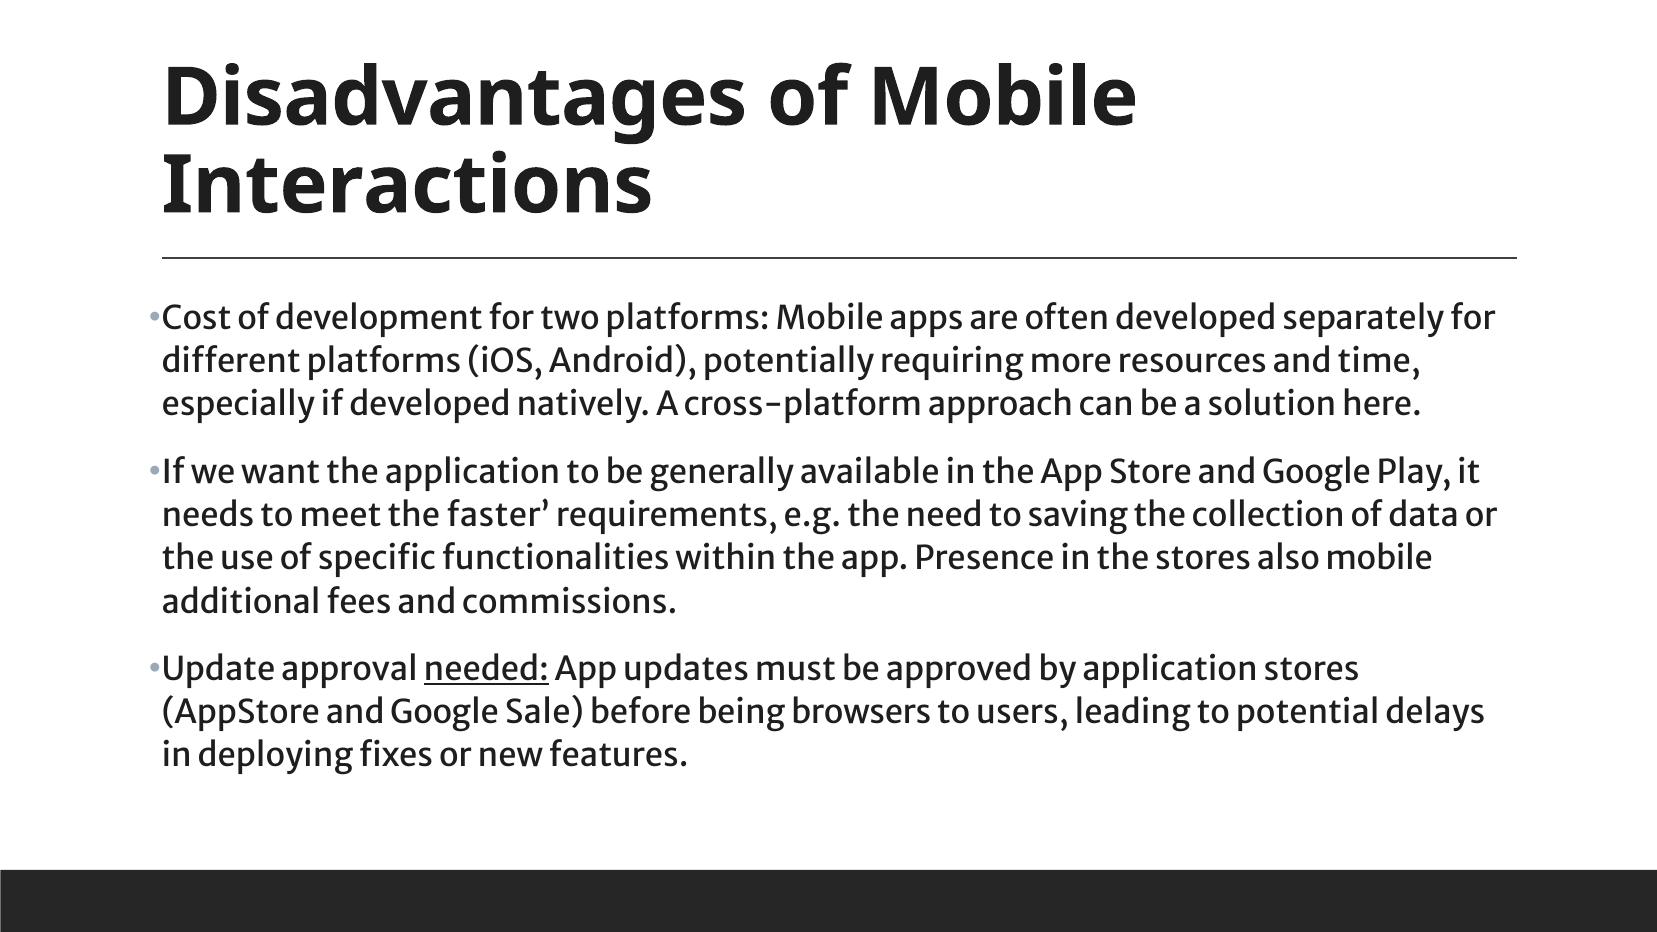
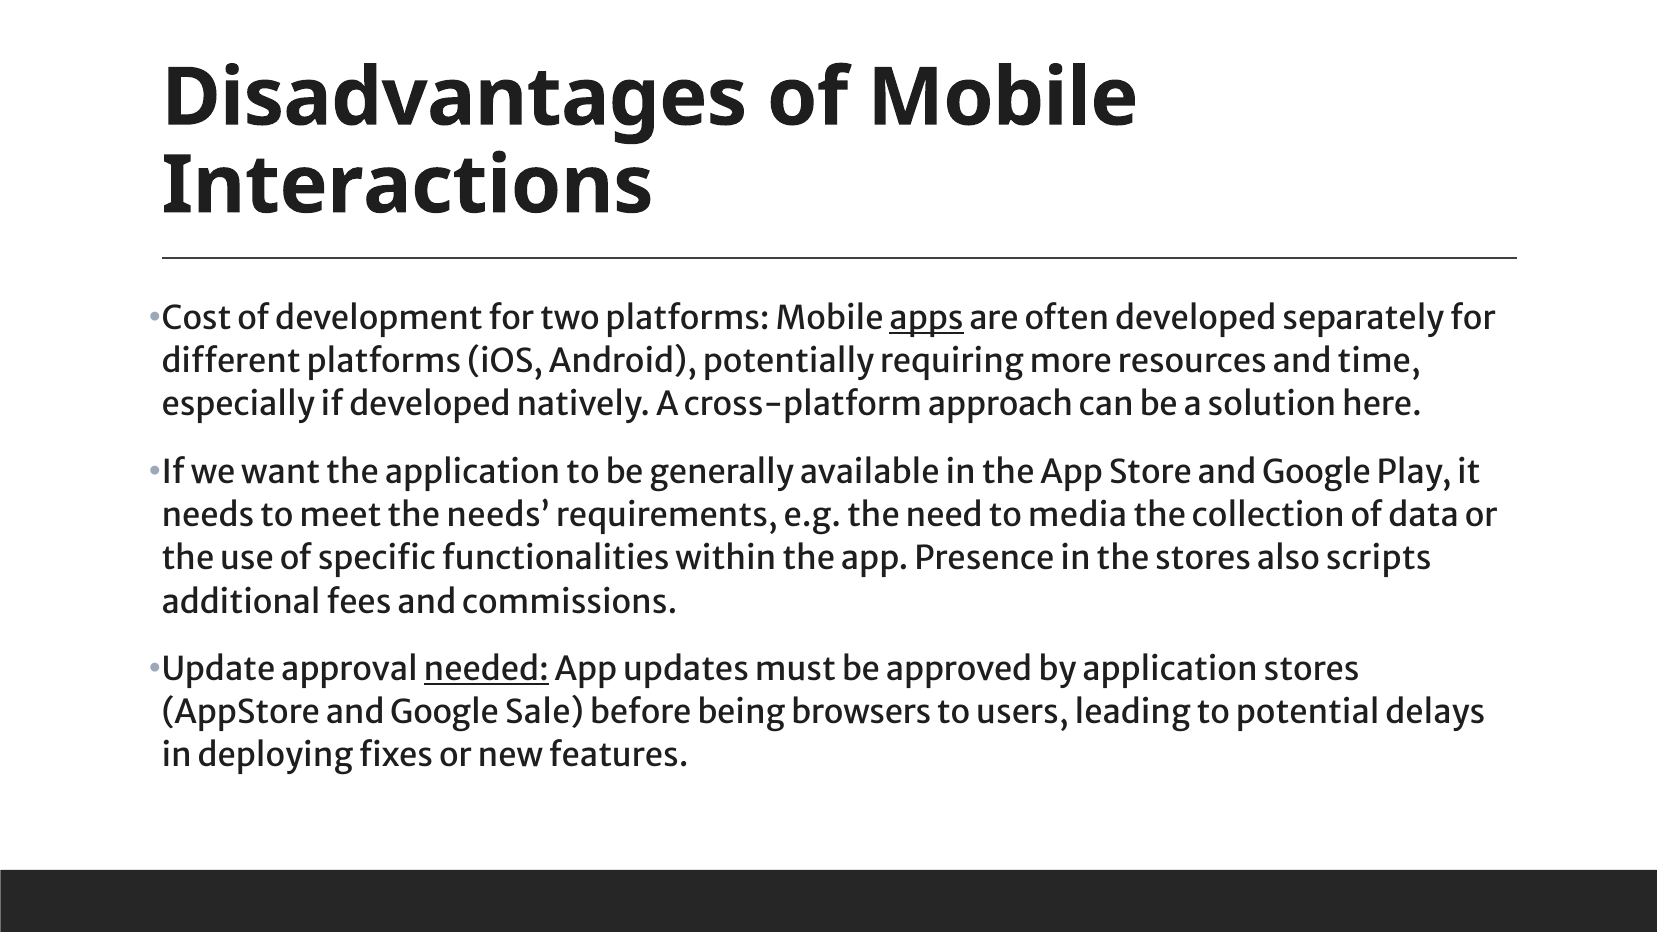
apps underline: none -> present (927, 319)
the faster: faster -> needs (498, 516)
saving: saving -> media (1078, 516)
also mobile: mobile -> scripts (1379, 559)
